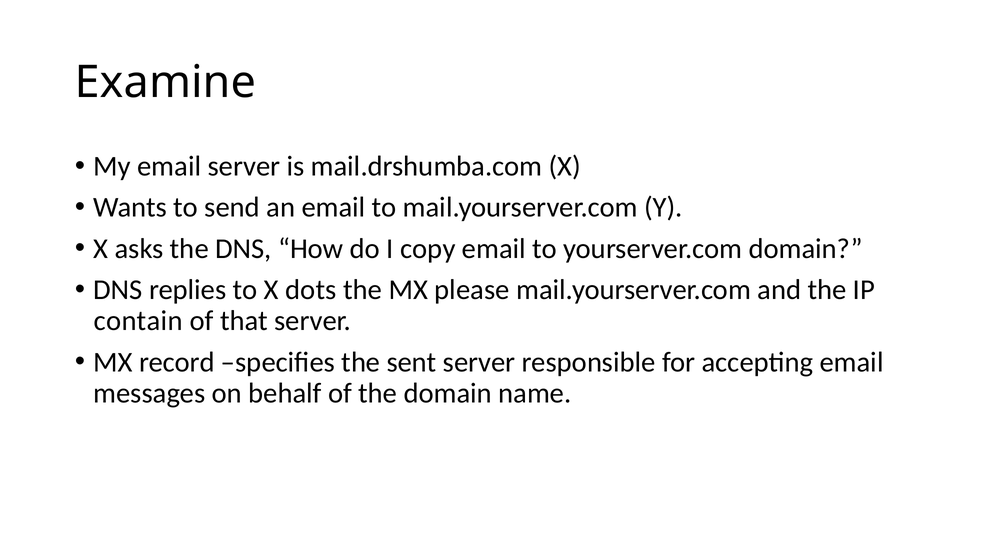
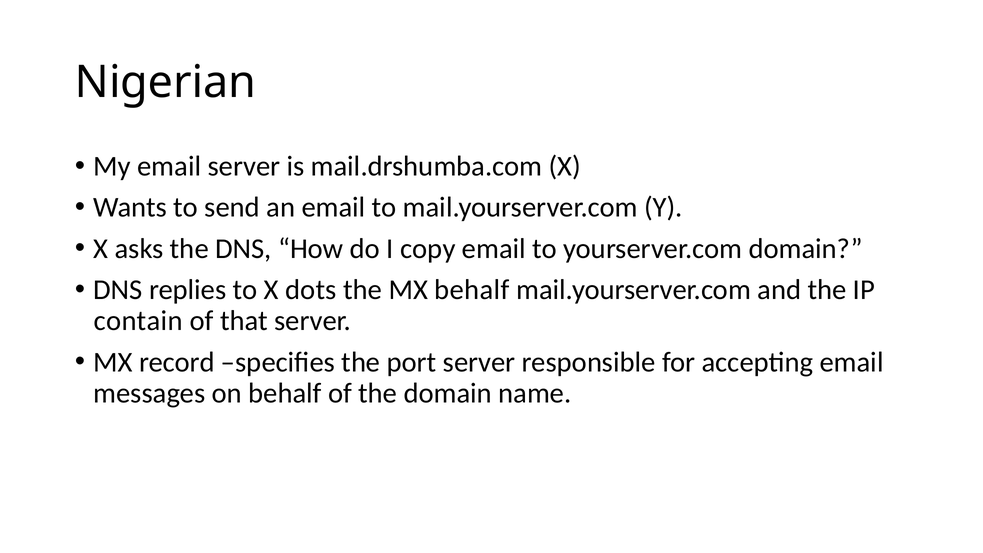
Examine: Examine -> Nigerian (166, 83)
MX please: please -> behalf (472, 290)
sent: sent -> port (412, 362)
